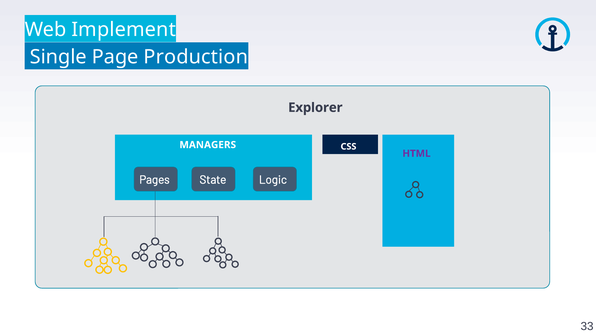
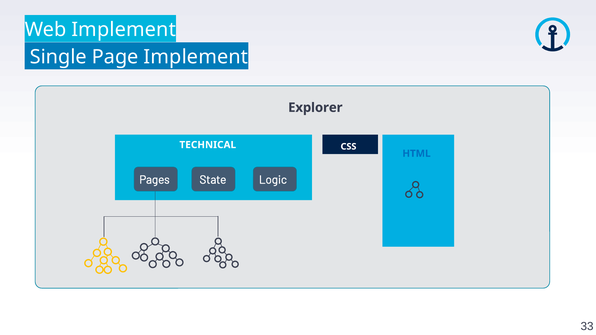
Page Production: Production -> Implement (196, 57)
MANAGERS: MANAGERS -> TECHNICAL (208, 145)
HTML colour: purple -> blue (416, 154)
